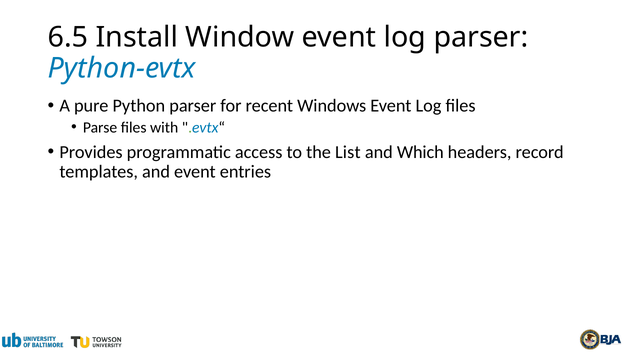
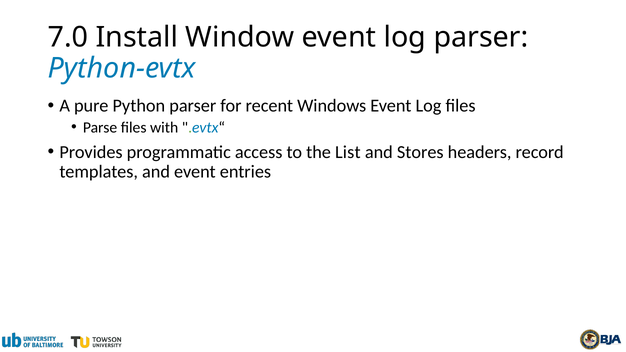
6.5: 6.5 -> 7.0 (68, 37)
Which: Which -> Stores (420, 152)
